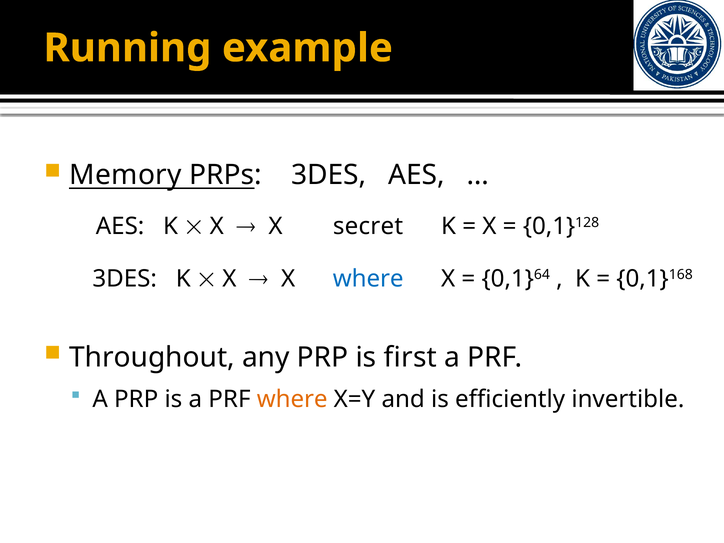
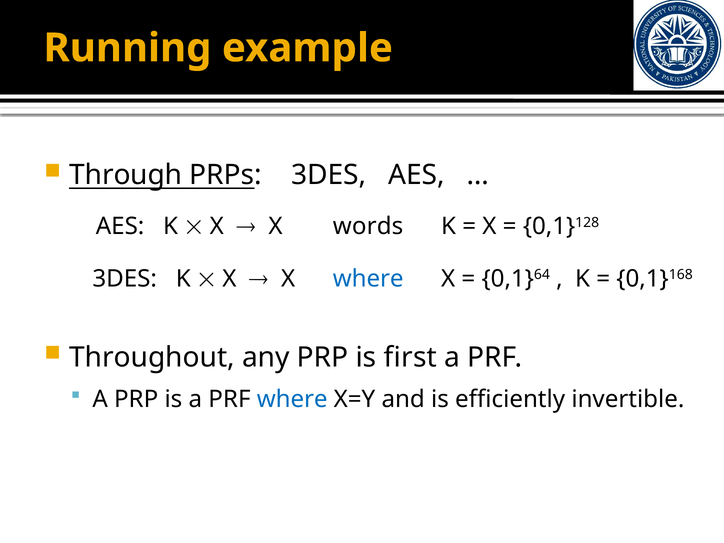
Memory: Memory -> Through (126, 175)
secret: secret -> words (368, 226)
where colour: orange -> blue (292, 399)
